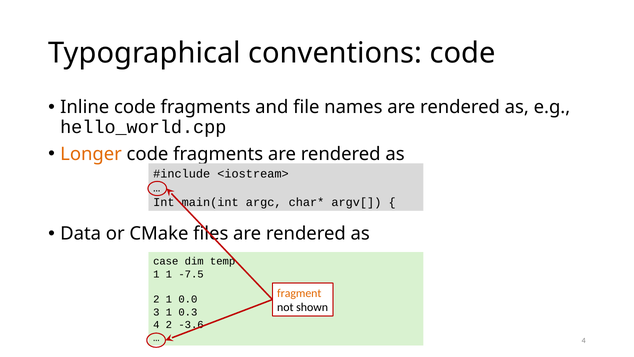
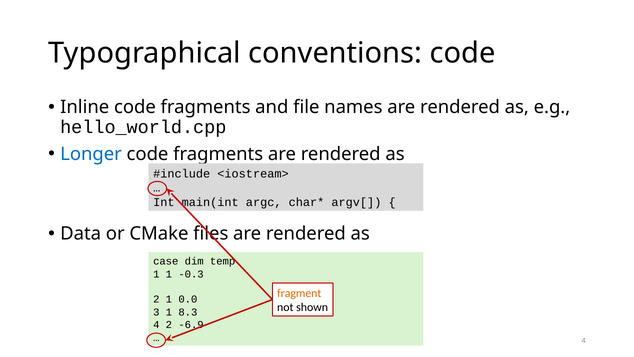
Longer colour: orange -> blue (91, 154)
-7.5: -7.5 -> -0.3 (191, 274)
0.3: 0.3 -> 8.3 (188, 312)
-3.6: -3.6 -> -6.9 (191, 325)
